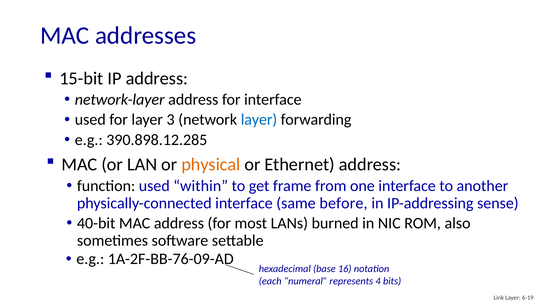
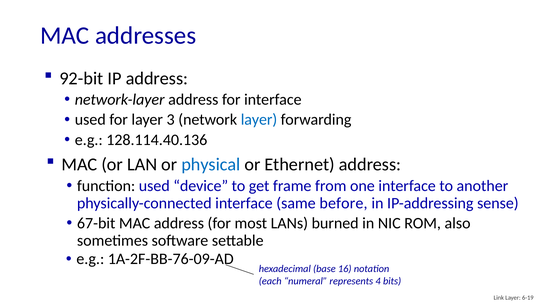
15-bit: 15-bit -> 92-bit (81, 78)
390.898.12.285: 390.898.12.285 -> 128.114.40.136 (157, 140)
physical colour: orange -> blue (211, 165)
within: within -> device (201, 186)
40-bit: 40-bit -> 67-bit (96, 223)
